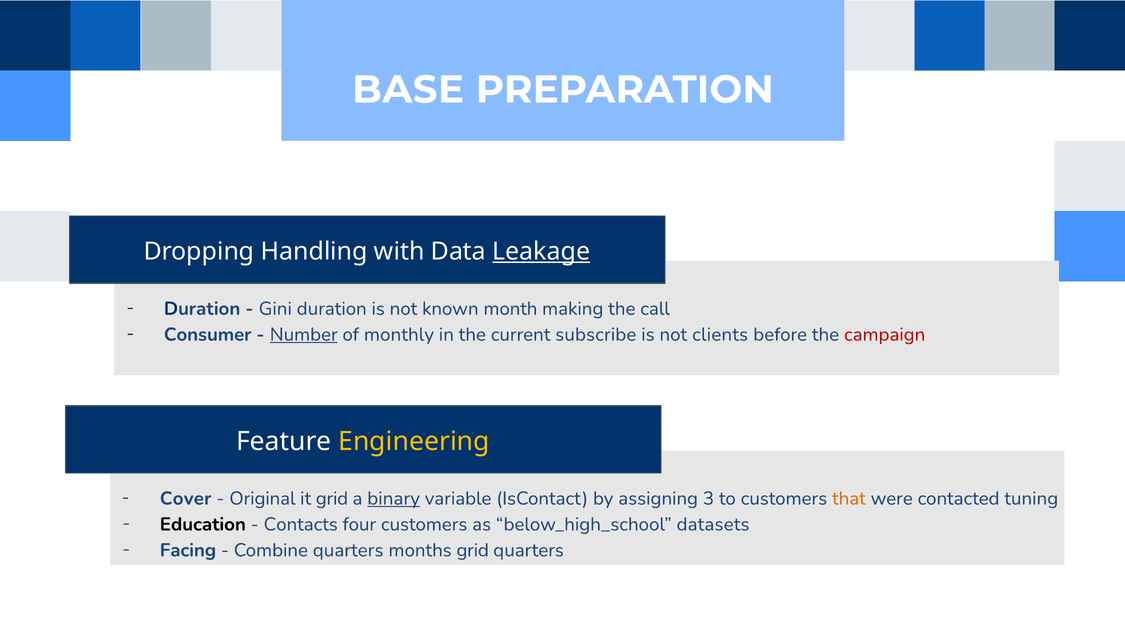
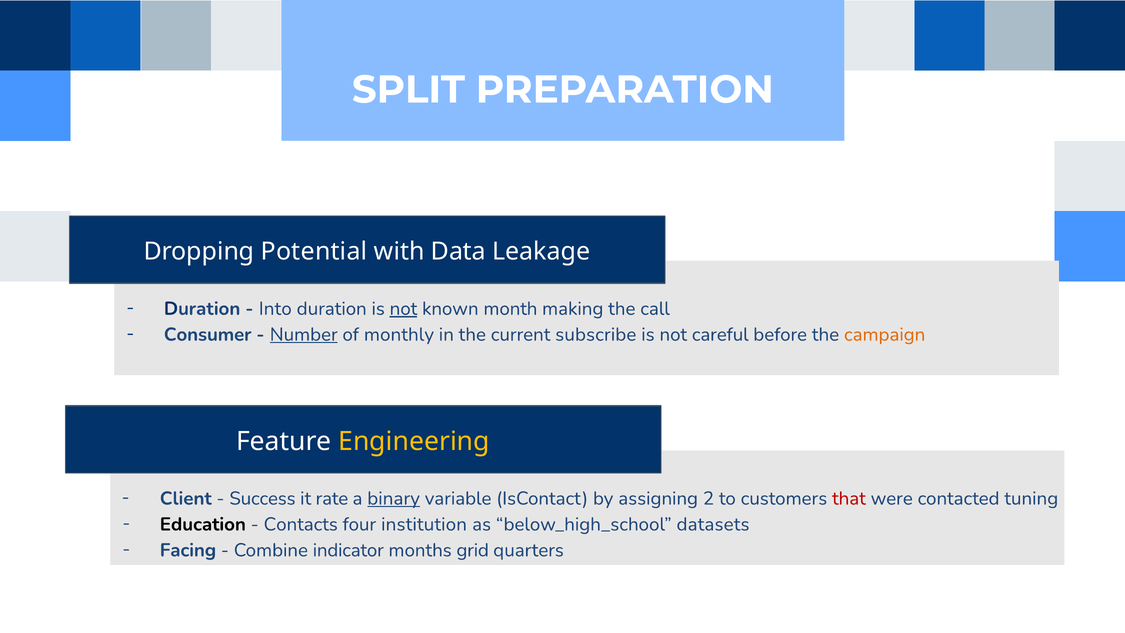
BASE: BASE -> SPLIT (408, 90)
Handling: Handling -> Potential (314, 251)
Leakage underline: present -> none (541, 251)
Gini: Gini -> Into (275, 309)
not underline: none -> present (403, 309)
clients: clients -> careful (720, 334)
campaign colour: red -> orange (885, 334)
Cover: Cover -> Client (186, 498)
Original: Original -> Success (262, 498)
it grid: grid -> rate (332, 498)
3: 3 -> 2 (709, 498)
that colour: orange -> red (849, 498)
four customers: customers -> institution (424, 524)
Combine quarters: quarters -> indicator (348, 550)
